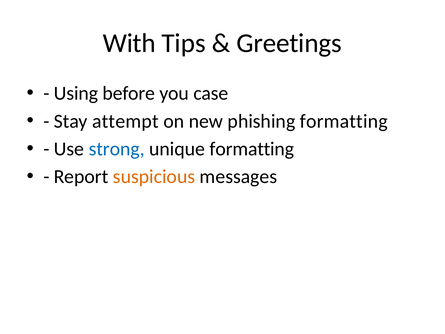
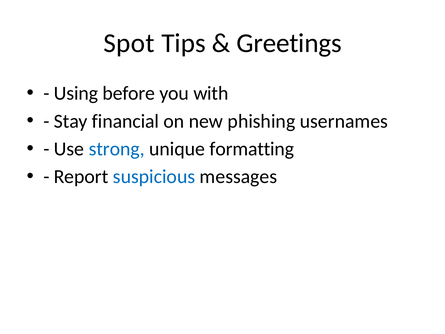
With: With -> Spot (129, 43)
case: case -> with (211, 93)
attempt: attempt -> financial (126, 121)
phishing formatting: formatting -> usernames (344, 121)
suspicious colour: orange -> blue (154, 176)
